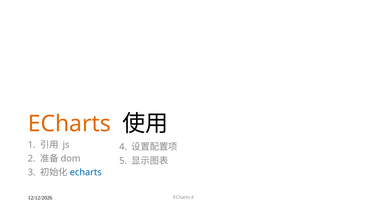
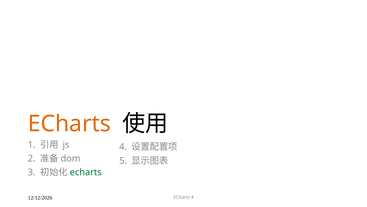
echarts colour: blue -> green (86, 172)
